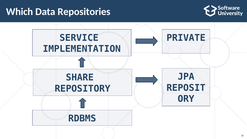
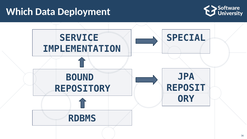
Repositories: Repositories -> Deployment (84, 12)
PRIVATE: PRIVATE -> SPECIAL (186, 38)
SHARE: SHARE -> BOUND (80, 77)
